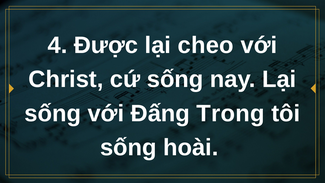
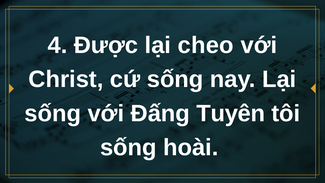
Trong: Trong -> Tuyên (231, 113)
